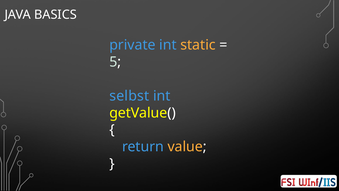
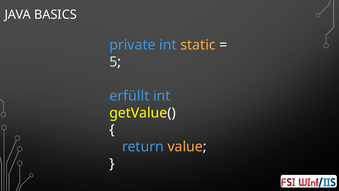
selbst: selbst -> erfüllt (129, 96)
